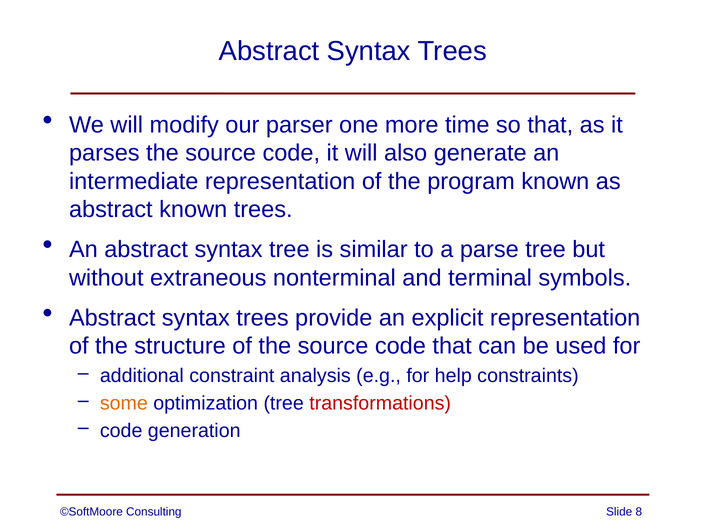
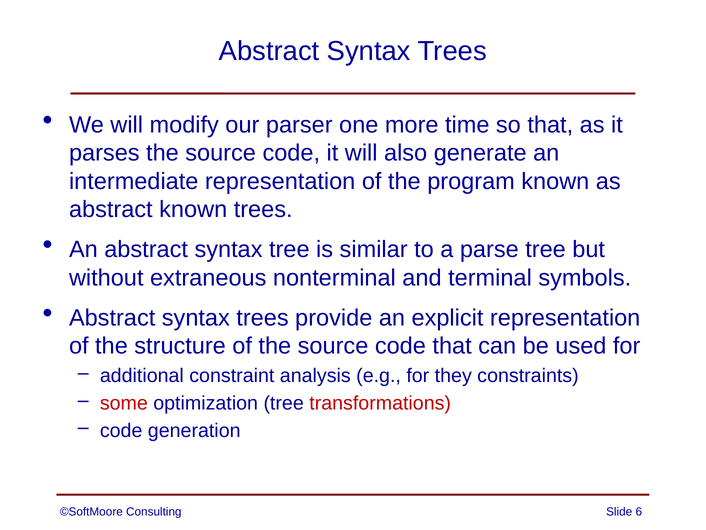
help: help -> they (453, 375)
some colour: orange -> red (124, 403)
8: 8 -> 6 (639, 511)
